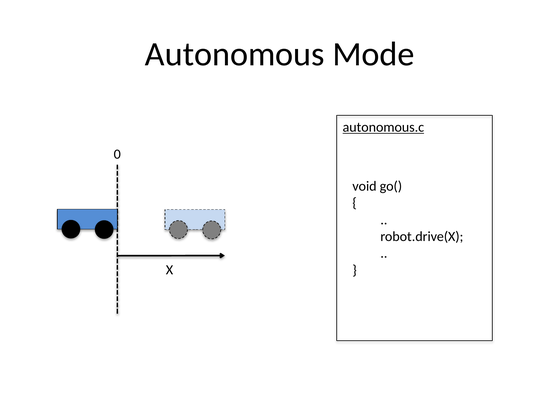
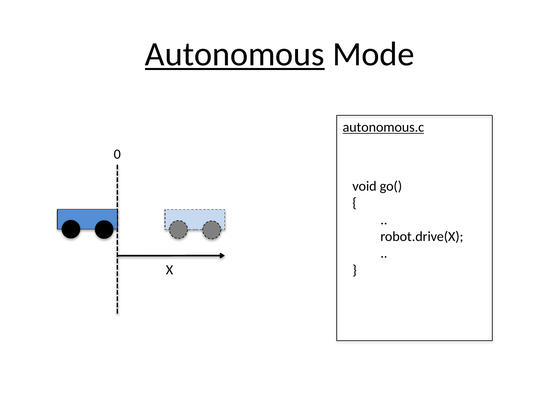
Autonomous underline: none -> present (235, 54)
